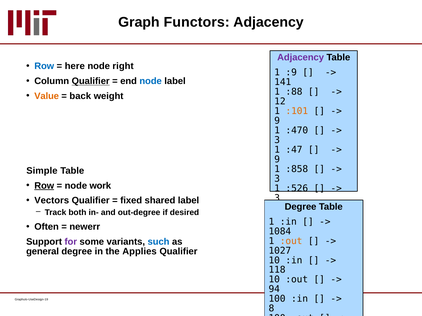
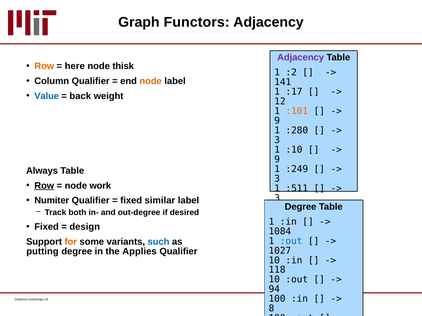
Row colour: blue -> orange (44, 66)
right: right -> thisk (123, 66)
:9: :9 -> :2 (291, 73)
Qualifier underline: present -> none (91, 81)
node colour: blue -> orange (151, 81)
:88: :88 -> :17 (294, 92)
Value colour: orange -> blue (47, 96)
:470: :470 -> :280 (297, 131)
:47: :47 -> :10 (294, 150)
:858: :858 -> :249 (297, 169)
Simple: Simple -> Always (42, 171)
:526: :526 -> :511 (297, 189)
Vectors: Vectors -> Numiter (52, 201)
shared: shared -> similar (160, 201)
Often: Often -> Fixed (47, 227)
newerr: newerr -> design (85, 227)
:out colour: orange -> blue (291, 241)
for colour: purple -> orange (71, 242)
general: general -> putting (42, 252)
